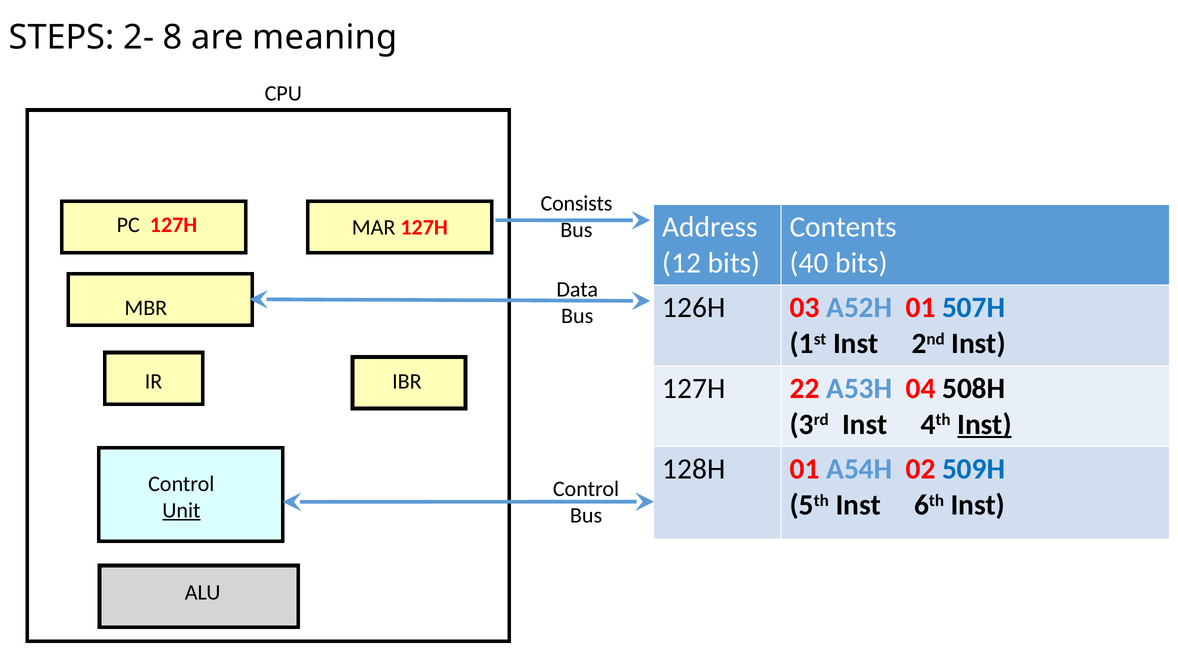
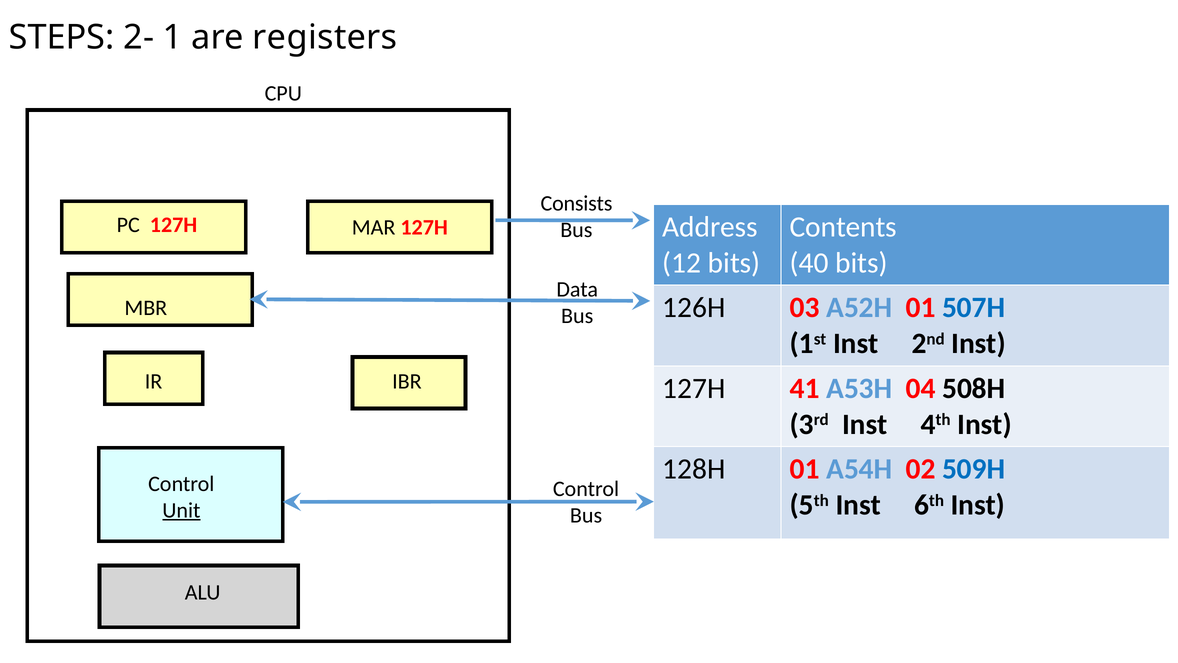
8: 8 -> 1 (173, 38)
meaning: meaning -> registers (325, 38)
22: 22 -> 41 (805, 388)
Inst underline: present -> none (985, 424)
